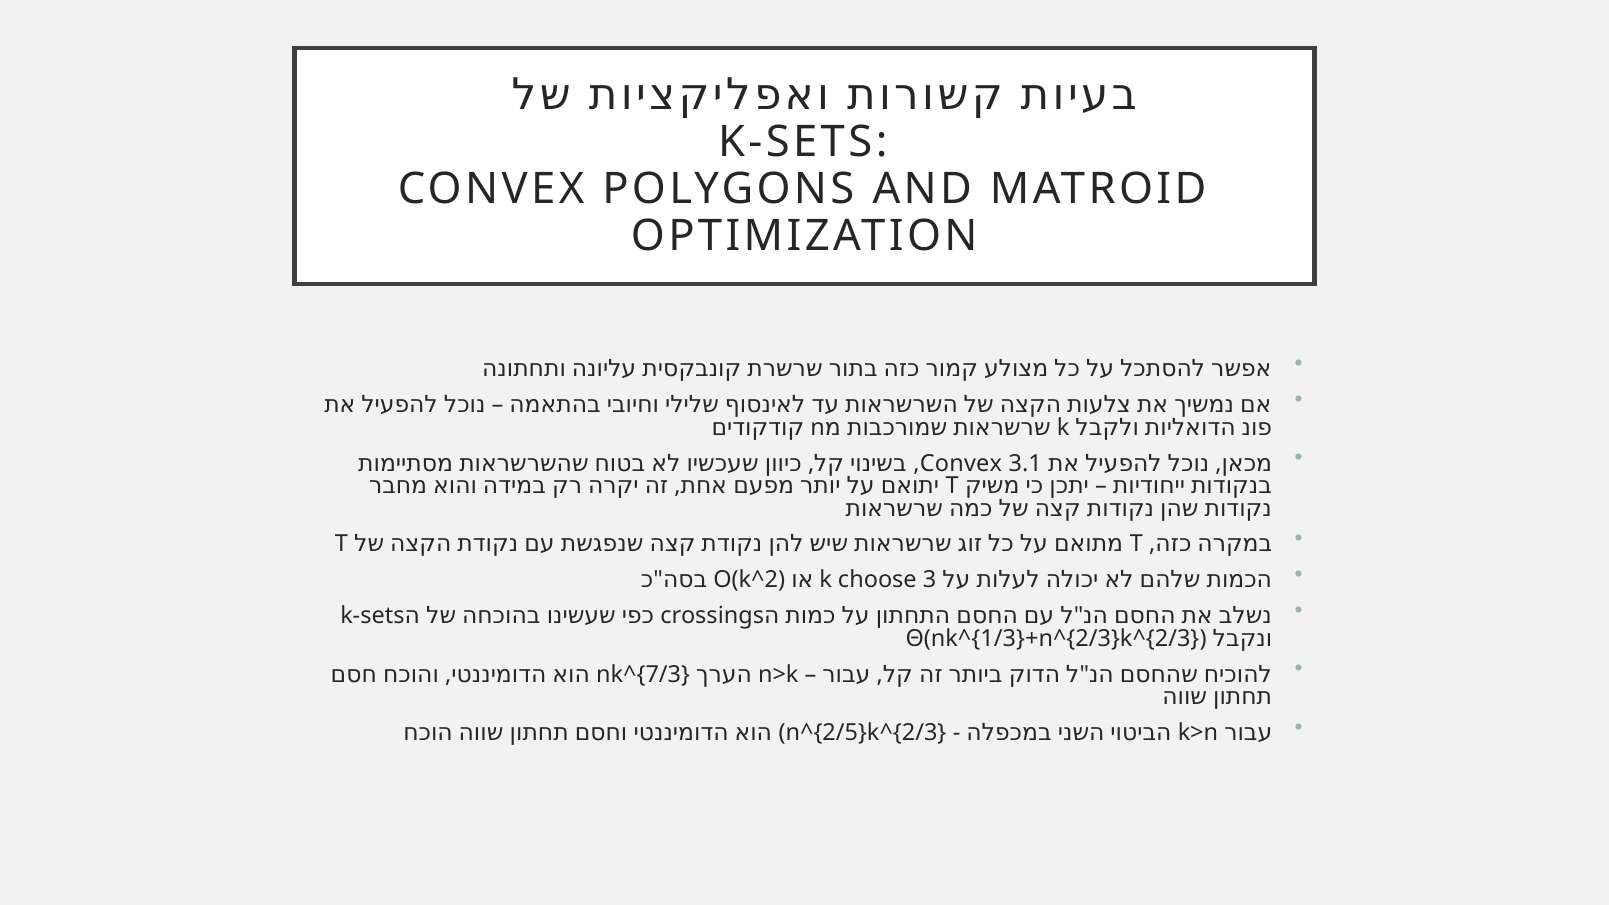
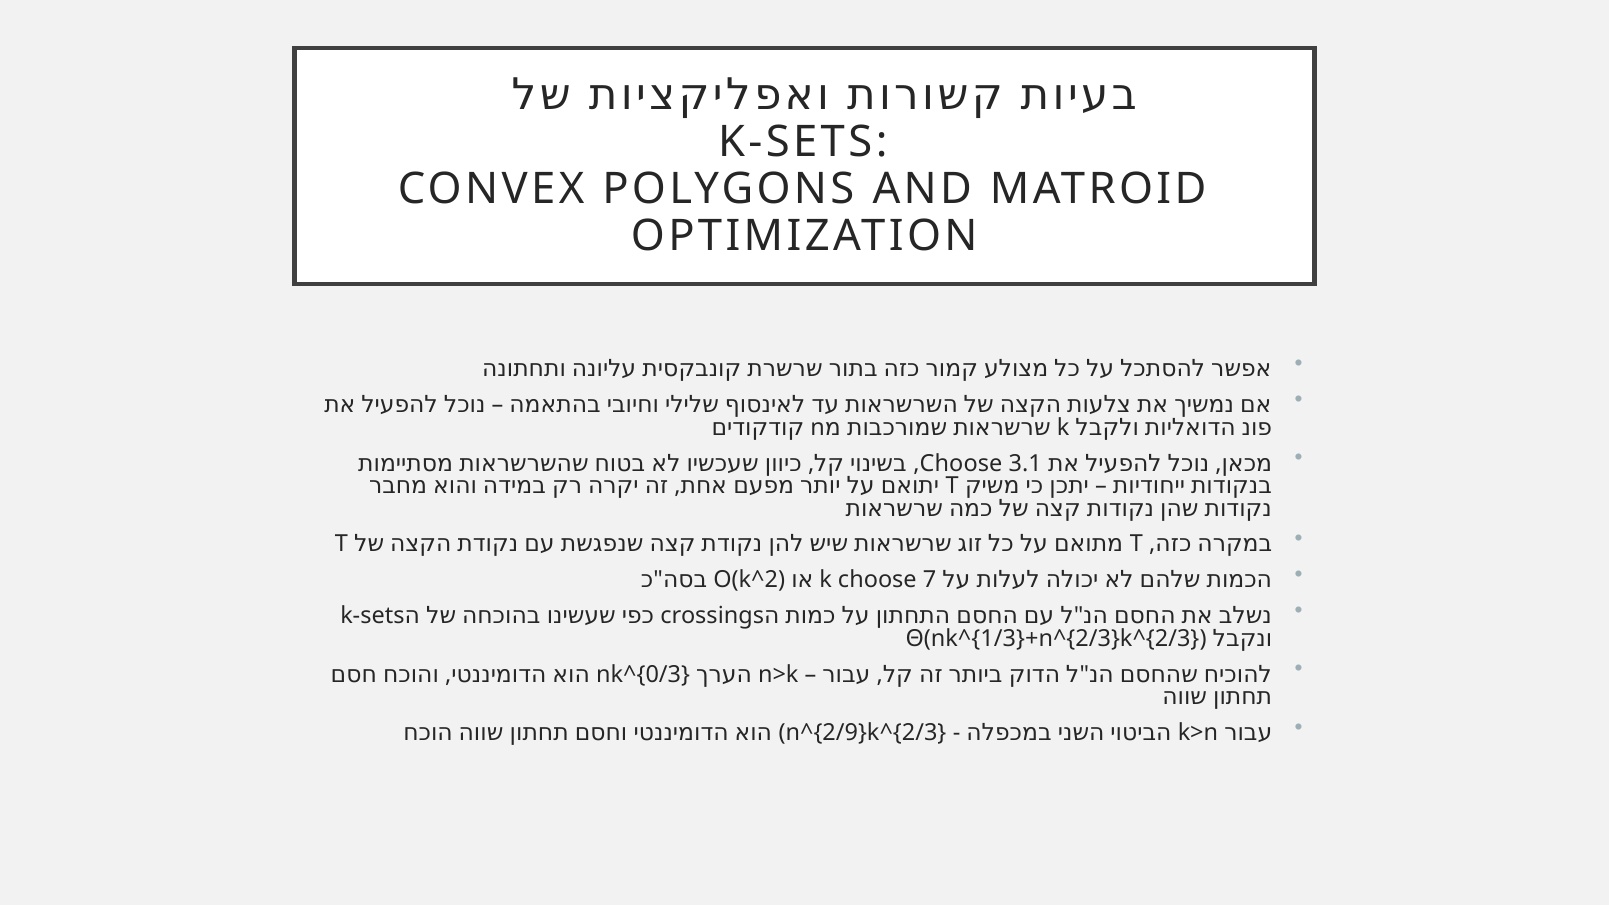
Convex: Convex -> Choose (961, 463)
3: 3 -> 7 (930, 580)
nk^{7/3: nk^{7/3 -> nk^{0/3 (643, 675)
n^{2/5}k^{2/3: n^{2/5}k^{2/3 -> n^{2/9}k^{2/3 (866, 733)
